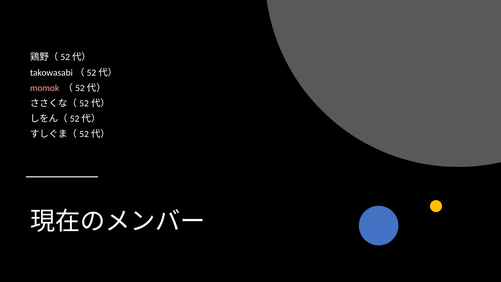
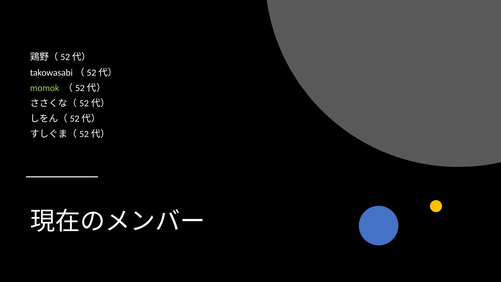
momok colour: pink -> light green (45, 88)
